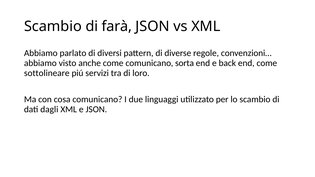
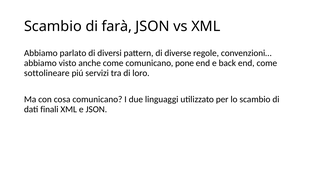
sorta: sorta -> pone (185, 63)
dagli: dagli -> finali (49, 109)
